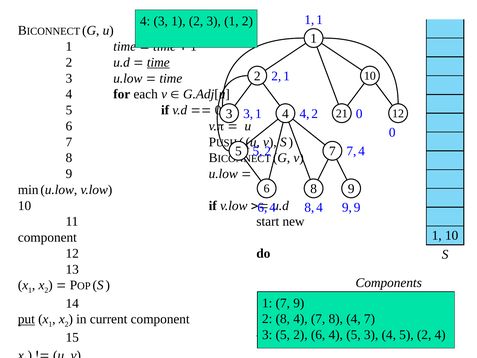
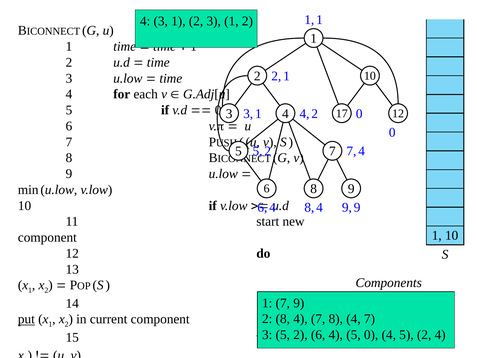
time underline: present -> none (158, 62)
3 21: 21 -> 17 (342, 113)
5 3: 3 -> 0 (371, 335)
